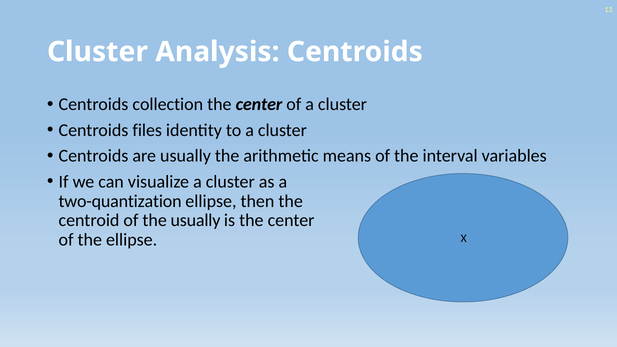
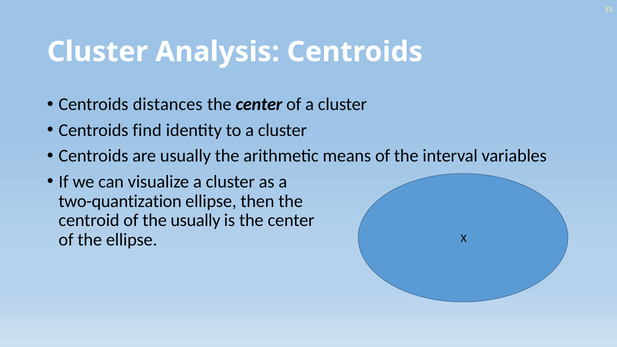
collection: collection -> distances (168, 104)
files: files -> find (147, 130)
